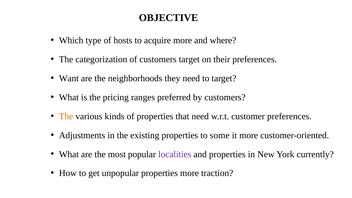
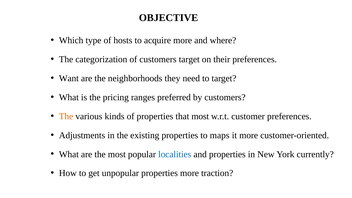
that need: need -> most (200, 116)
some: some -> maps (220, 135)
localities colour: purple -> blue (175, 154)
